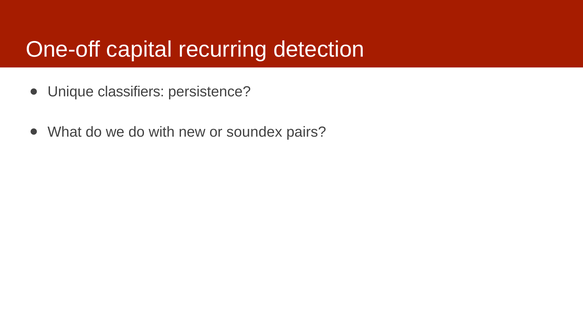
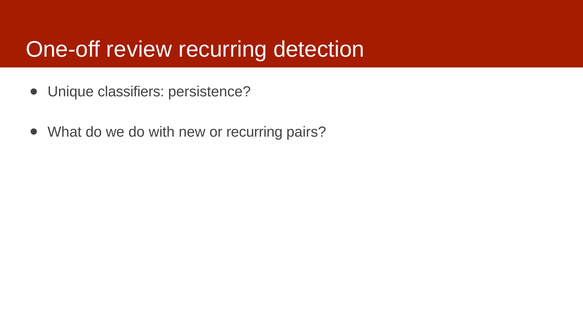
capital: capital -> review (139, 49)
or soundex: soundex -> recurring (254, 132)
